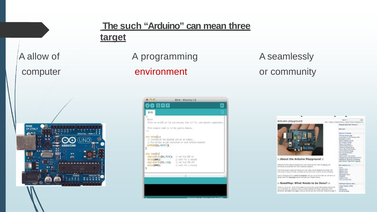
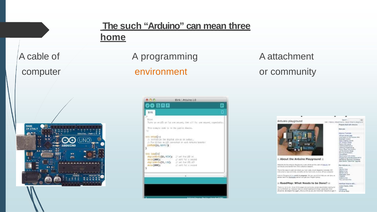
target: target -> home (113, 37)
allow: allow -> cable (38, 56)
seamlessly: seamlessly -> attachment (291, 56)
environment colour: red -> orange (161, 72)
